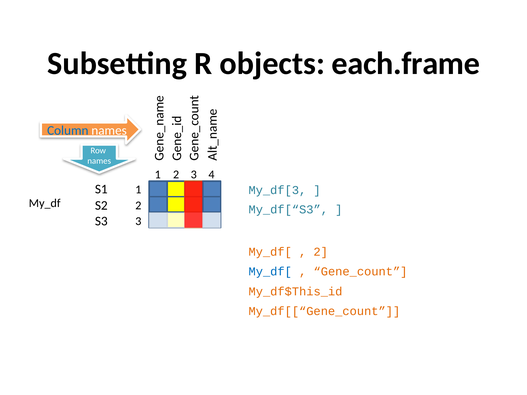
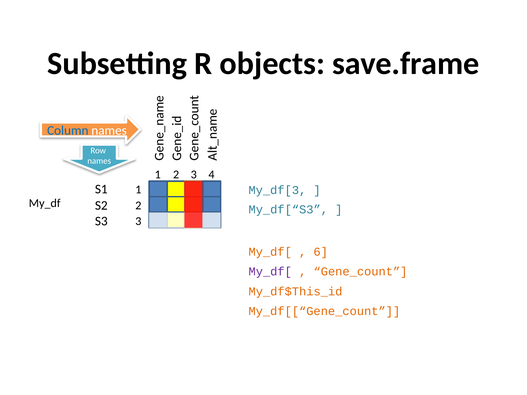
each.frame: each.frame -> save.frame (406, 64)
2: 2 -> 6 (321, 252)
My_df[ colour: blue -> purple (270, 272)
